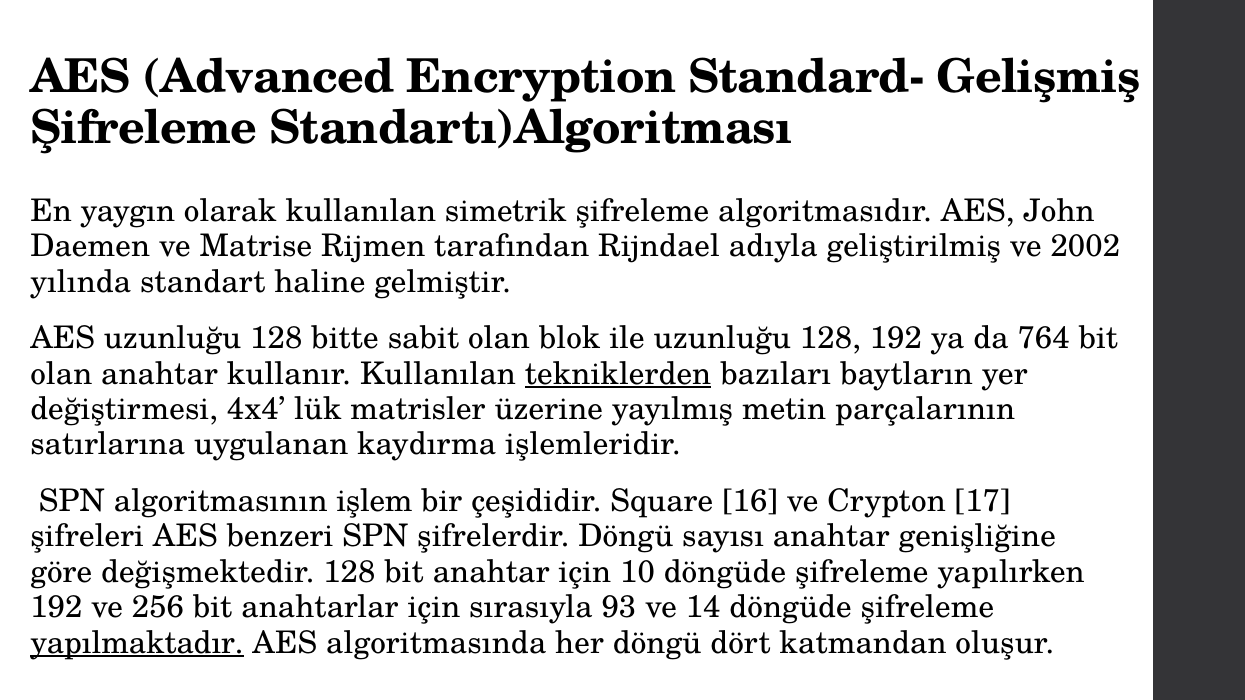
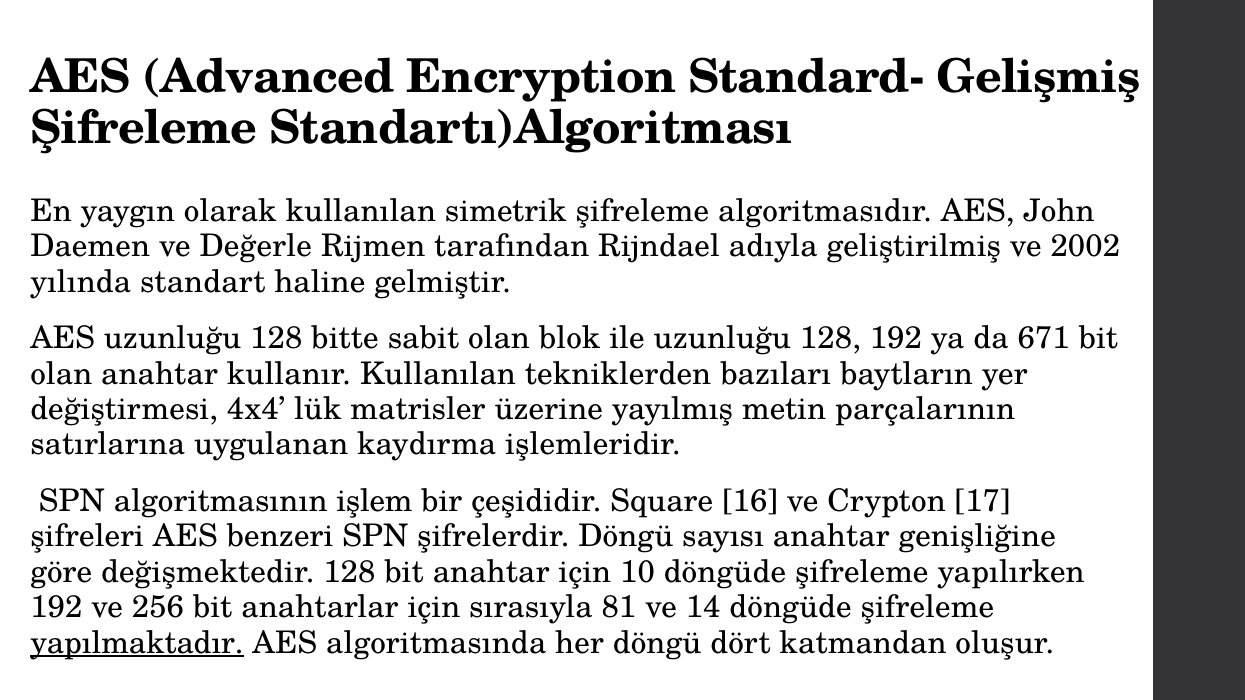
Matrise: Matrise -> Değerle (256, 247)
764: 764 -> 671 (1044, 338)
tekniklerden underline: present -> none (618, 374)
93: 93 -> 81 (619, 608)
